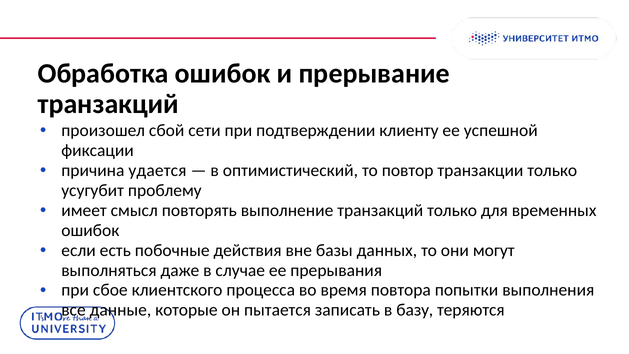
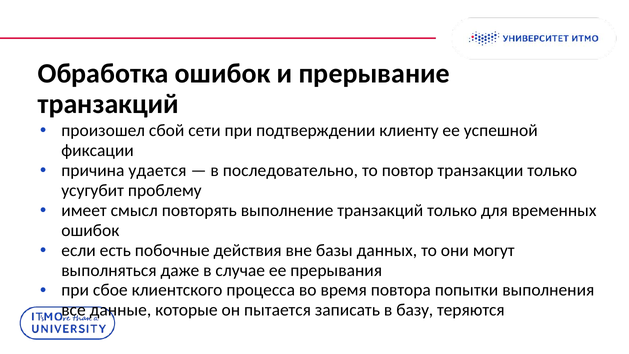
оптимистический: оптимистический -> последовательно (290, 170)
